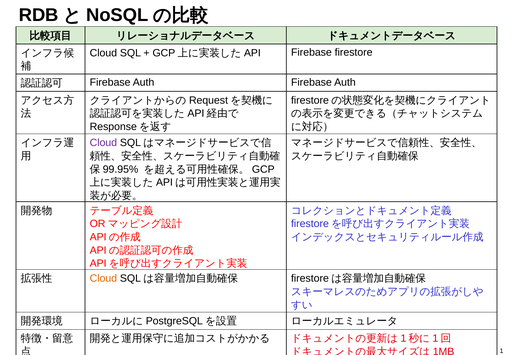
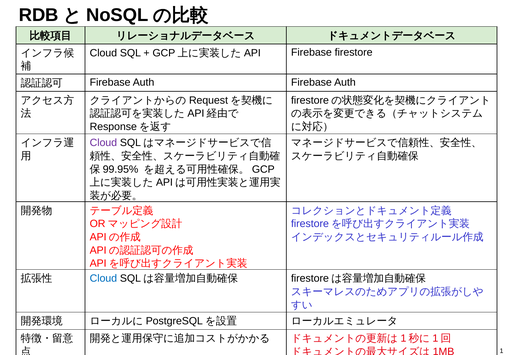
Cloud colour: orange -> blue (103, 279)
